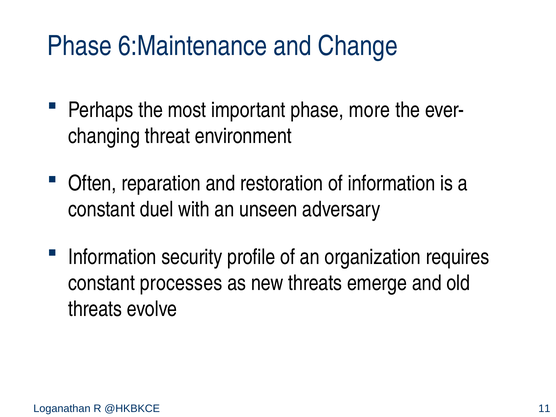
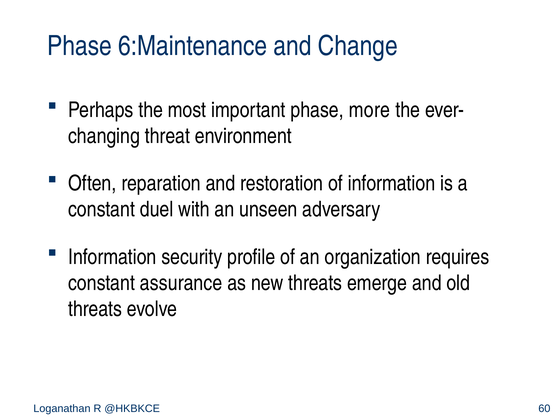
processes: processes -> assurance (181, 283)
11: 11 -> 60 (544, 408)
